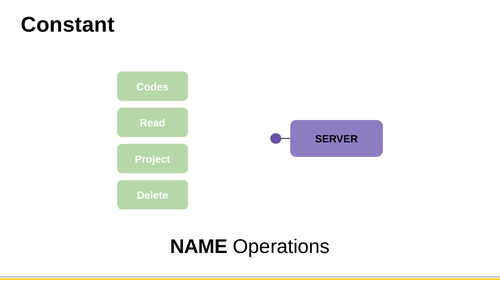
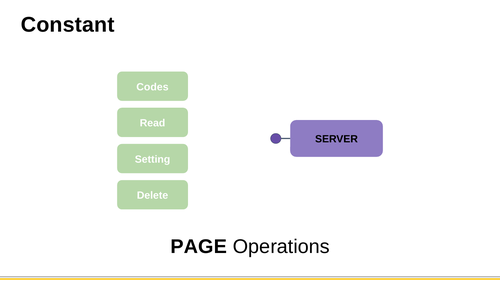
Project: Project -> Setting (153, 159)
NAME: NAME -> PAGE (199, 247)
